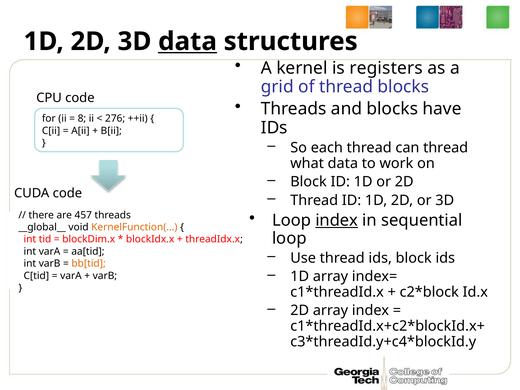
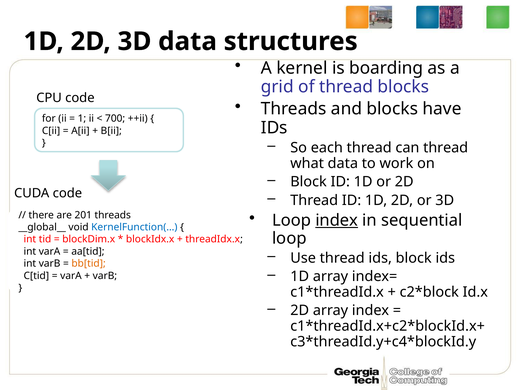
data underline: present -> none (188, 41)
registers: registers -> boarding (386, 68)
8: 8 -> 1 (82, 119)
276: 276 -> 700 (115, 119)
457: 457 -> 201 (83, 215)
KernelFunction(… colour: orange -> blue (134, 227)
